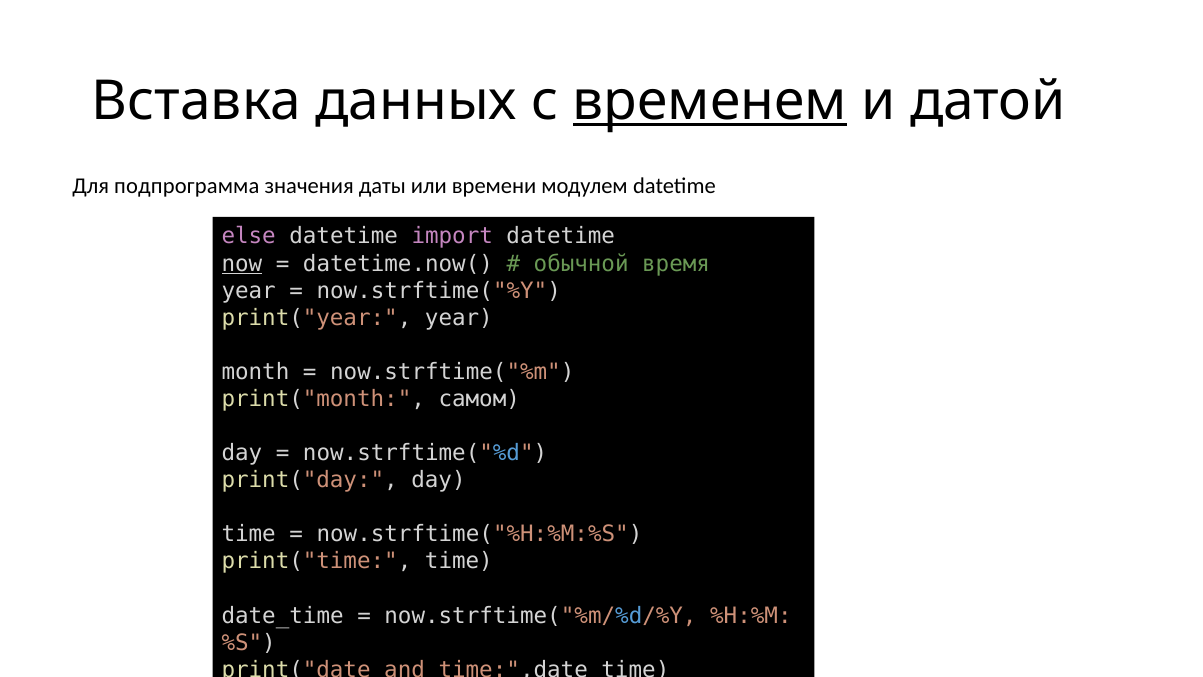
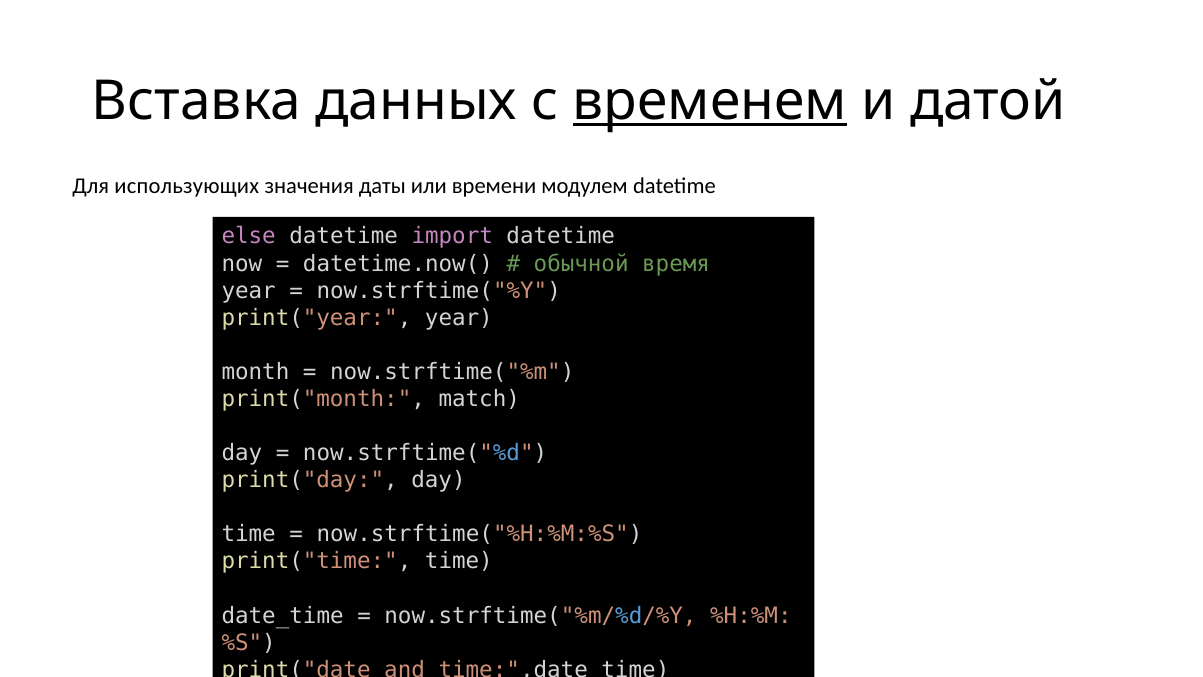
подпрограмма: подпрограмма -> использующих (187, 186)
now underline: present -> none (242, 263)
самом: самом -> match (479, 399)
